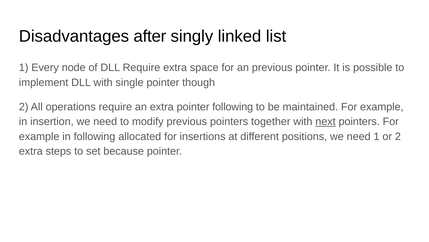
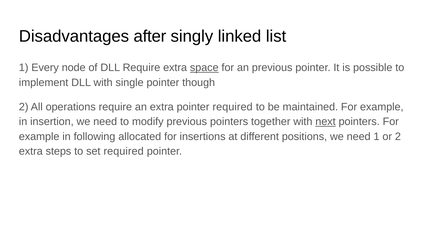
space underline: none -> present (204, 67)
pointer following: following -> required (233, 107)
set because: because -> required (124, 151)
